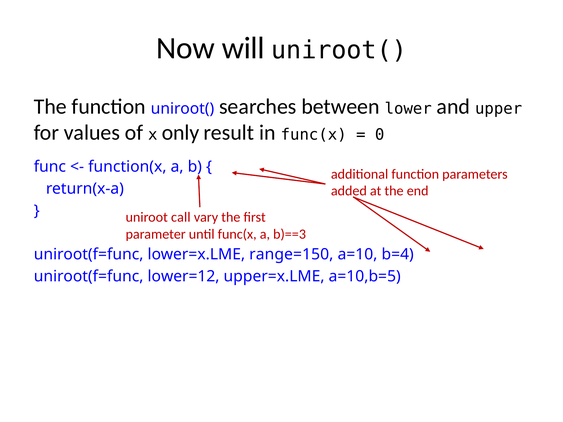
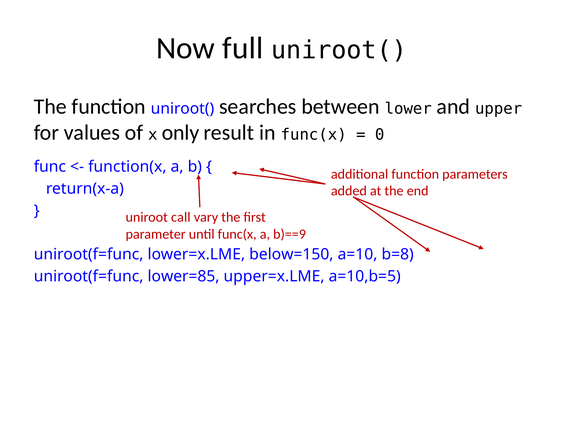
will: will -> full (243, 48)
b)==3: b)==3 -> b)==9 (290, 234)
range=150: range=150 -> below=150 (291, 255)
b=4: b=4 -> b=8 (398, 255)
lower=12: lower=12 -> lower=85 (184, 276)
